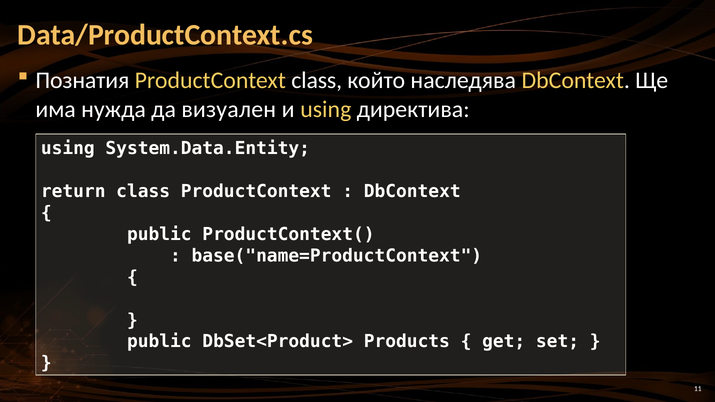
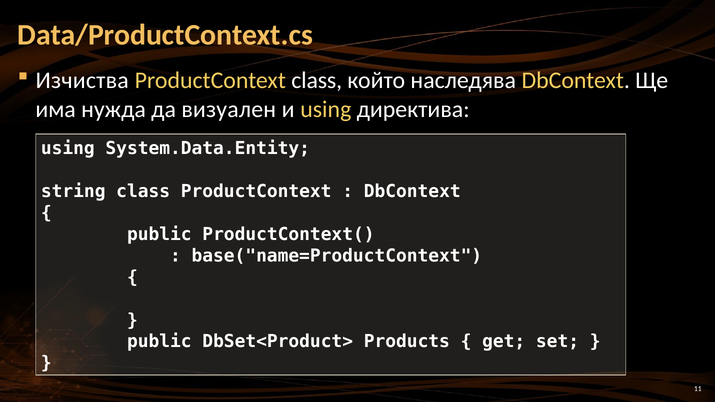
Познатия: Познатия -> Изчиства (82, 81)
return: return -> string (73, 192)
